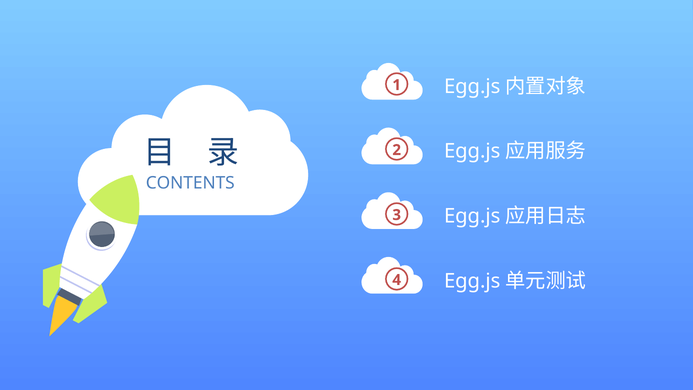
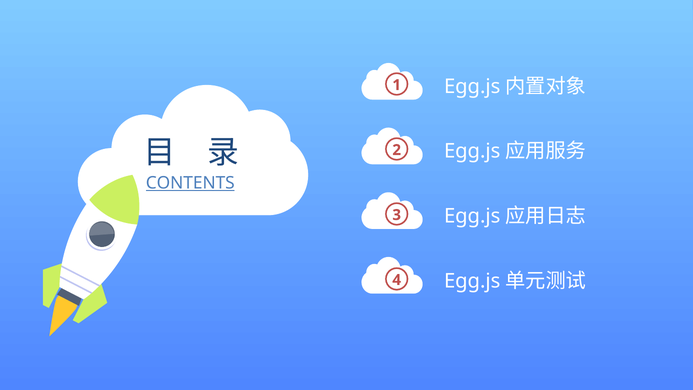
CONTENTS underline: none -> present (190, 183)
